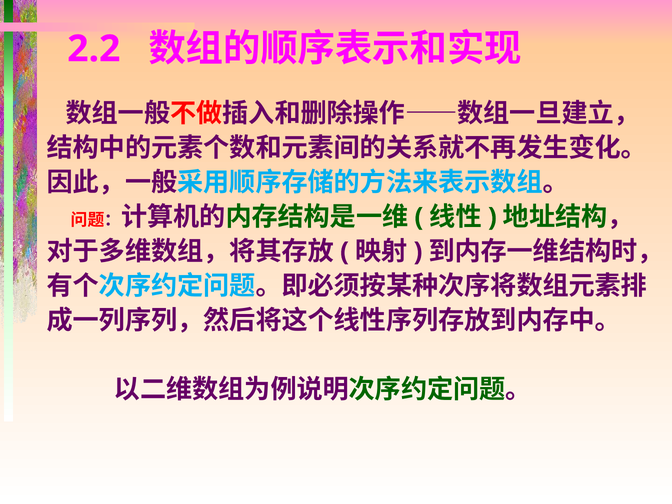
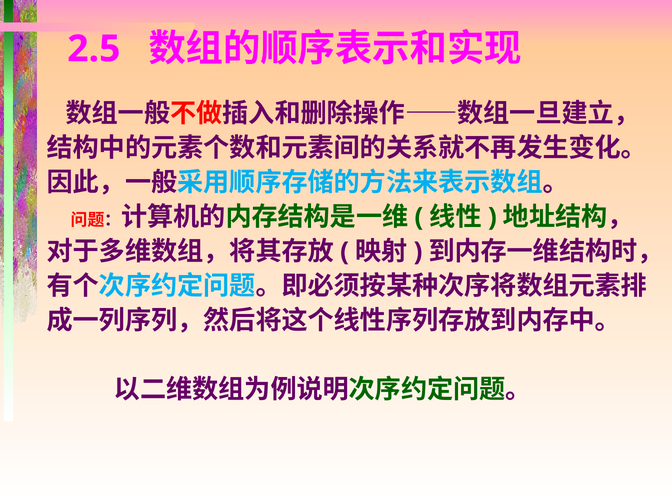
2.2: 2.2 -> 2.5 (94, 49)
